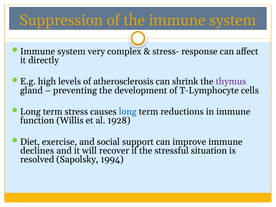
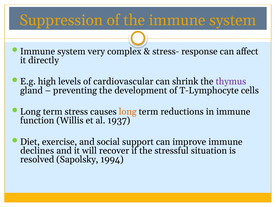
atherosclerosis: atherosclerosis -> cardiovascular (123, 82)
long colour: blue -> orange (128, 112)
1928: 1928 -> 1937 (119, 121)
